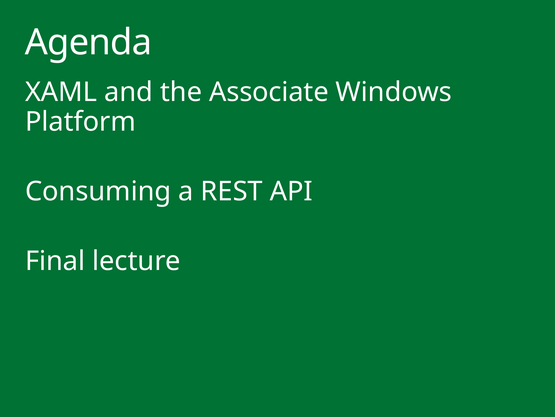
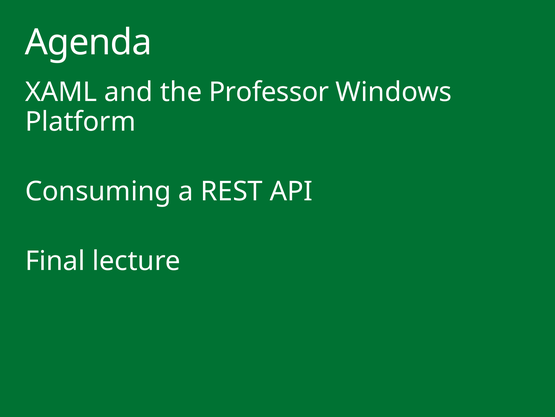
Associate: Associate -> Professor (269, 92)
